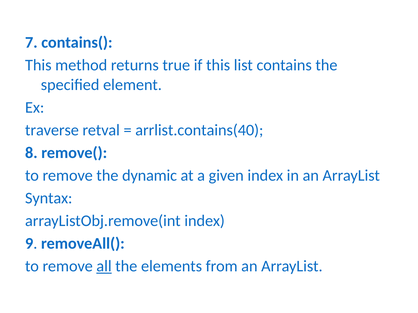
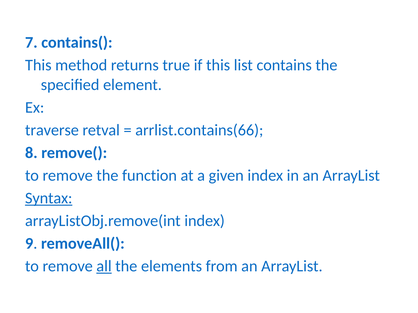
arrlist.contains(40: arrlist.contains(40 -> arrlist.contains(66 (199, 130)
dynamic: dynamic -> function (150, 176)
Syntax underline: none -> present (49, 198)
